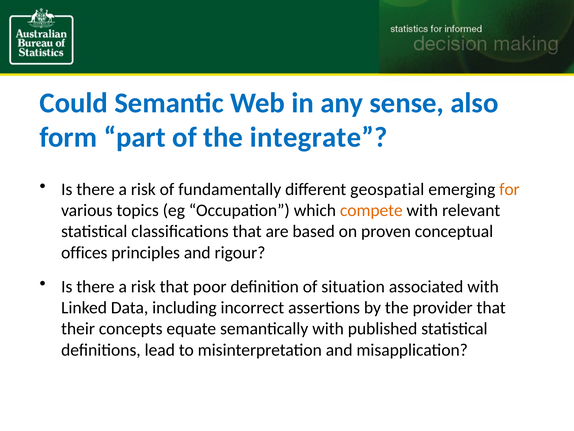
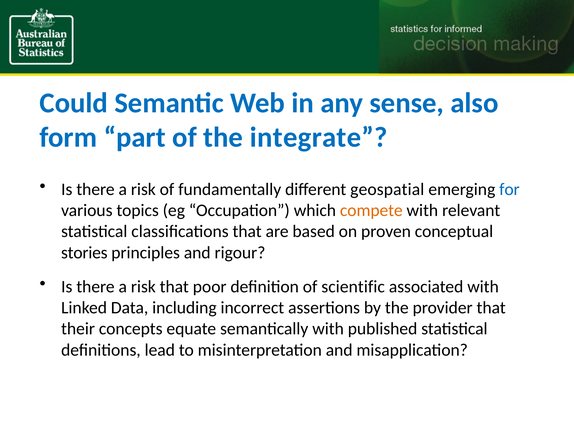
for colour: orange -> blue (509, 189)
offices: offices -> stories (84, 252)
situation: situation -> scientific (353, 286)
